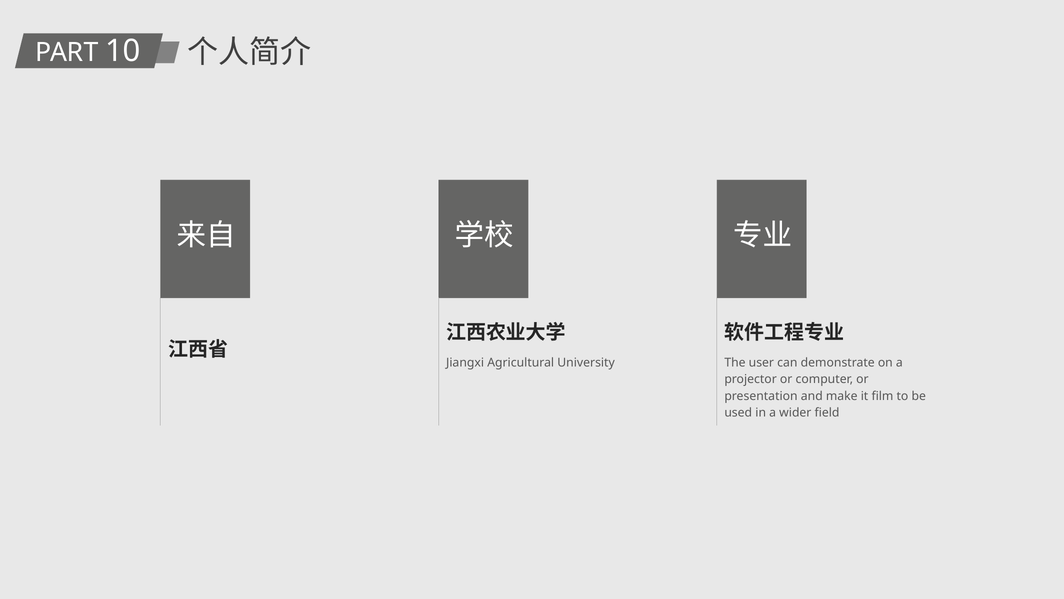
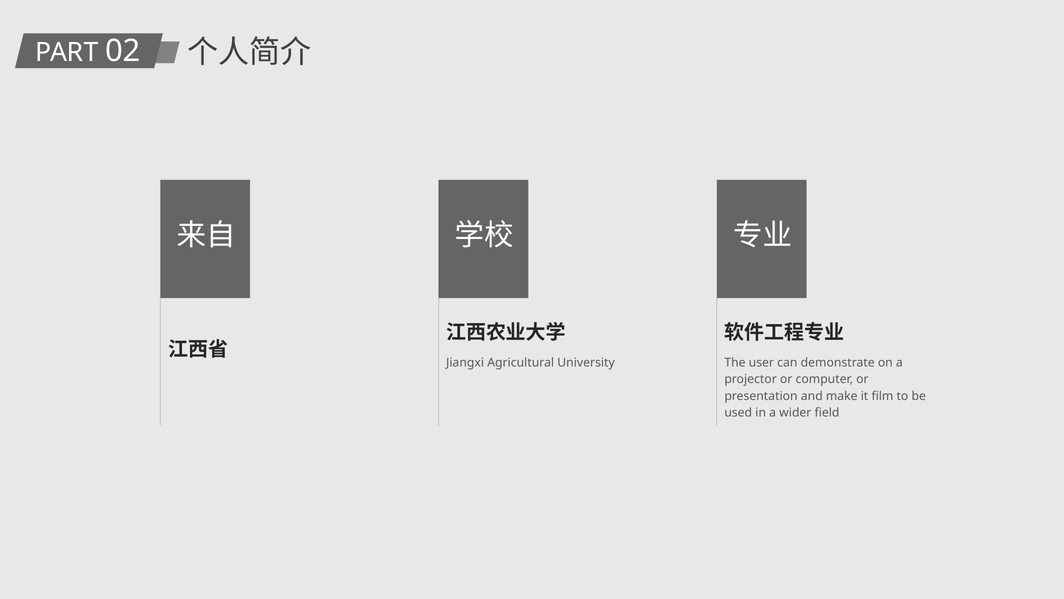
10: 10 -> 02 (123, 51)
